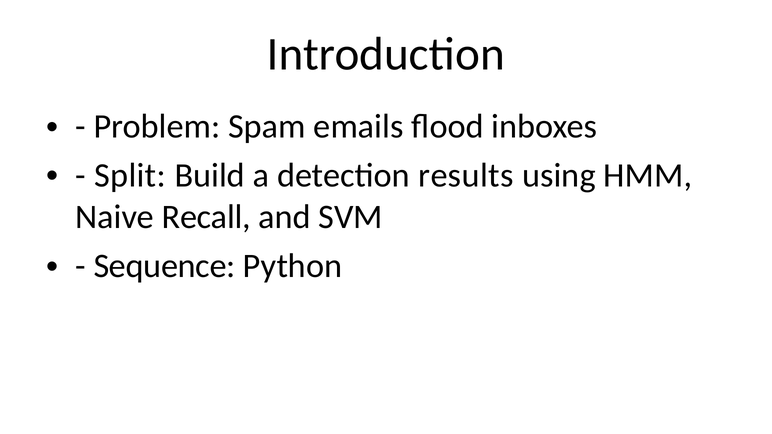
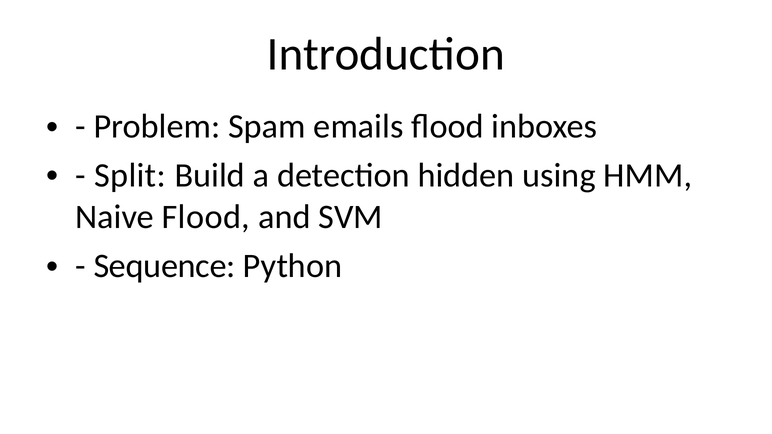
results: results -> hidden (466, 175)
Naive Recall: Recall -> Flood (206, 217)
